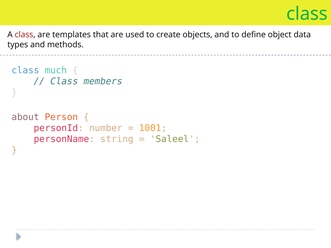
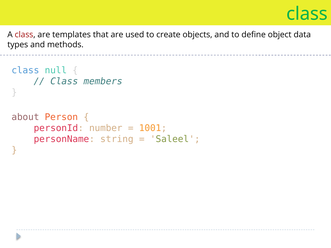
much: much -> null (56, 70)
